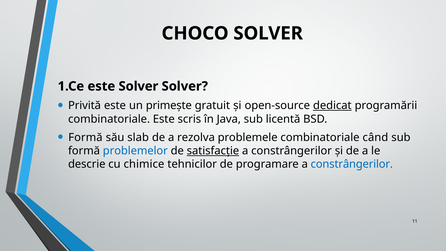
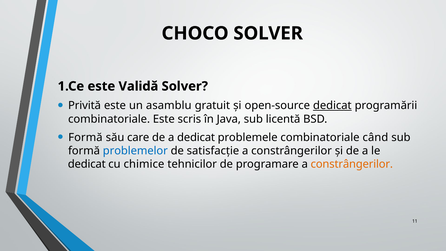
este Solver: Solver -> Validă (138, 86)
primește: primește -> asamblu (169, 106)
slab: slab -> care (138, 137)
a rezolva: rezolva -> dedicat (196, 137)
satisfacție underline: present -> none (213, 151)
descrie: descrie -> dedicat (87, 164)
constrângerilor colour: blue -> orange (352, 164)
